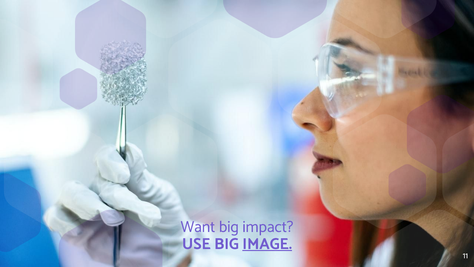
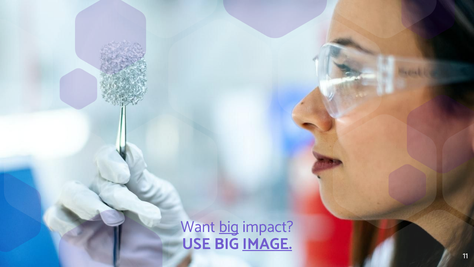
big underline: none -> present (229, 226)
